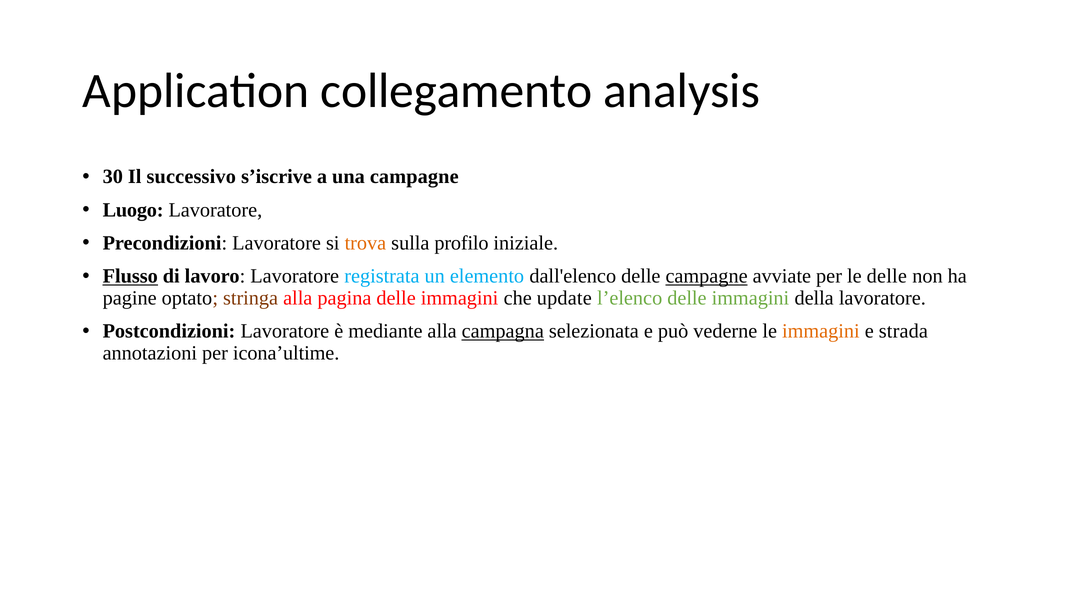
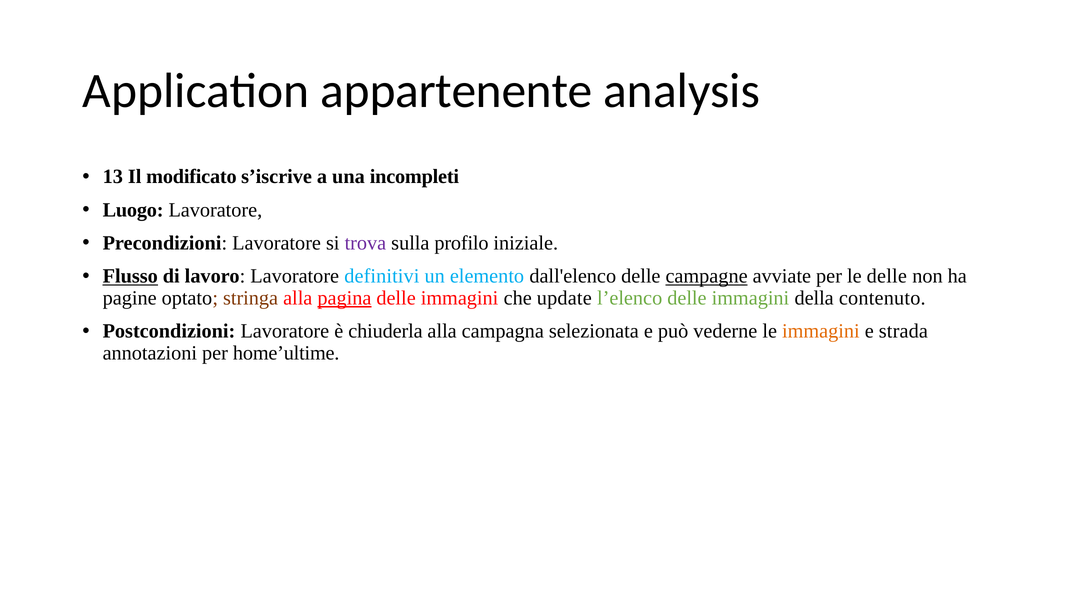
collegamento: collegamento -> appartenente (456, 91)
30: 30 -> 13 (113, 177)
successivo: successivo -> modificato (191, 177)
una campagne: campagne -> incompleti (414, 177)
trova colour: orange -> purple (365, 243)
registrata: registrata -> definitivi (382, 276)
pagina underline: none -> present (344, 298)
della lavoratore: lavoratore -> contenuto (882, 298)
mediante: mediante -> chiuderla (385, 331)
campagna underline: present -> none (503, 331)
icona’ultime: icona’ultime -> home’ultime (286, 353)
